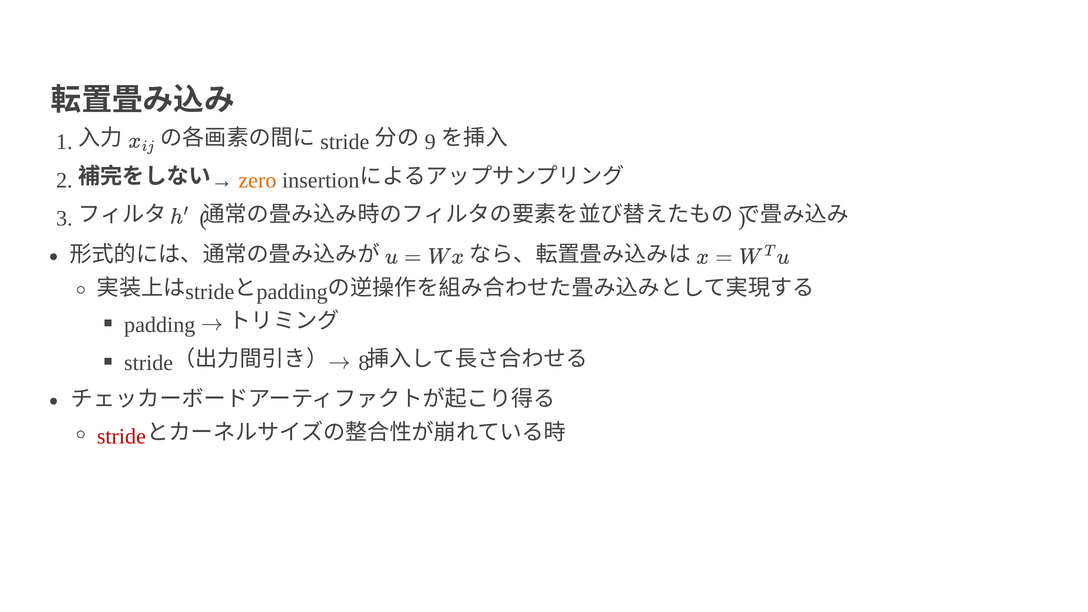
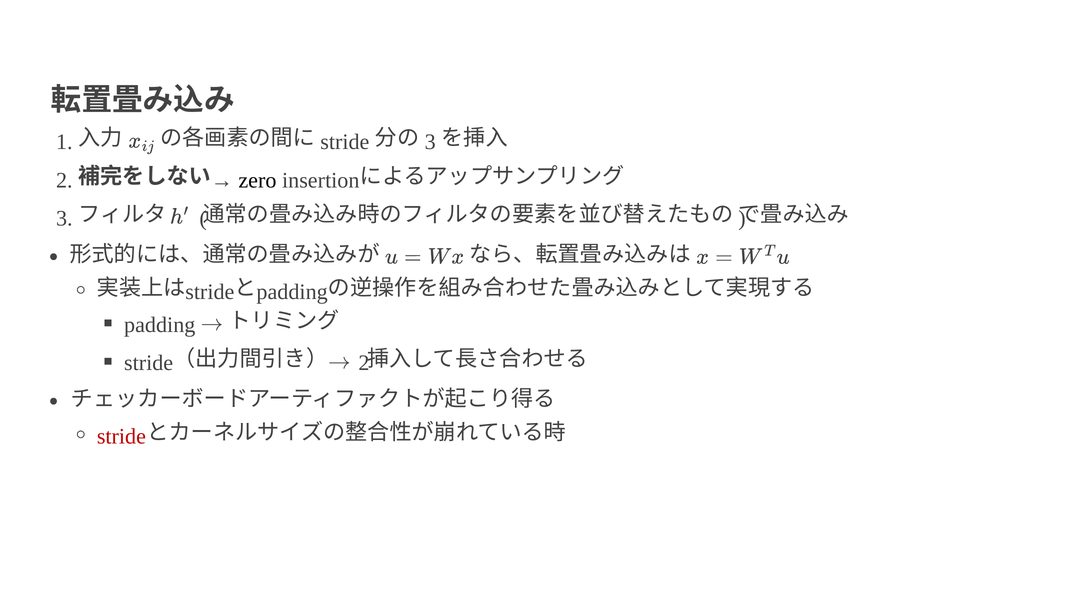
9: 9 -> 3 (430, 142)
zero colour: orange -> black (257, 180)
8: 8 -> 2 (364, 363)
